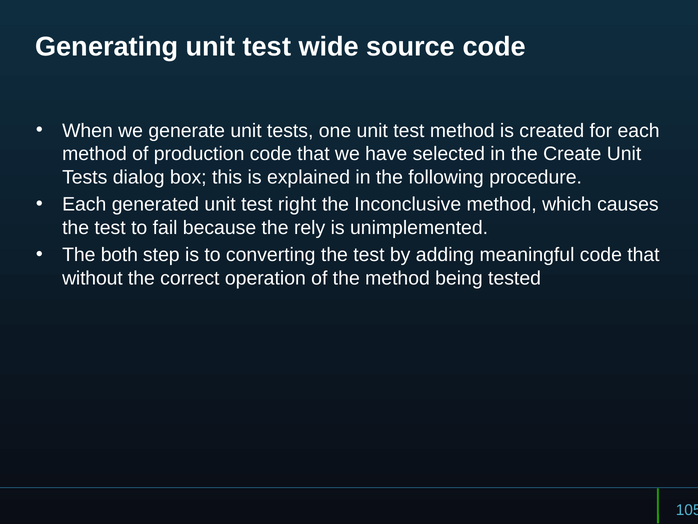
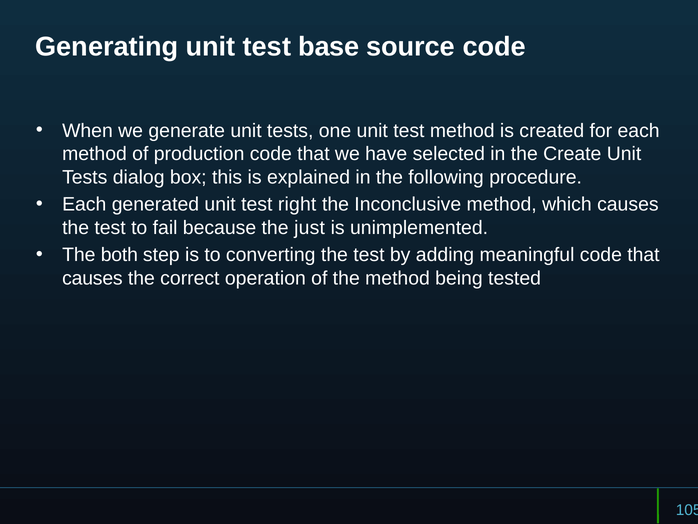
wide: wide -> base (329, 47)
rely: rely -> just (310, 228)
without: without -> causes (92, 278)
